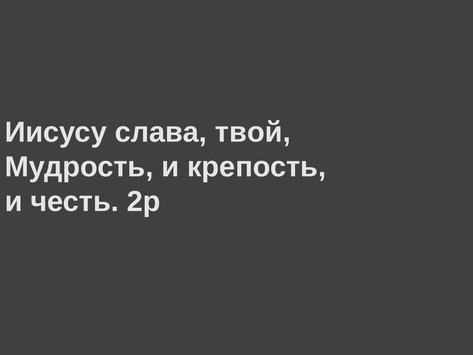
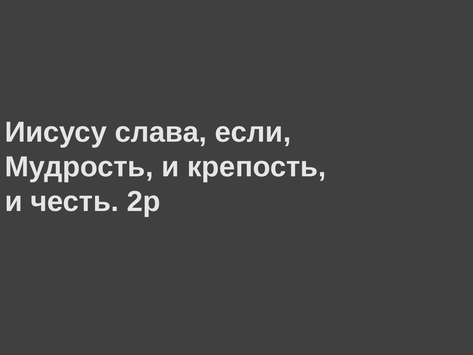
твой: твой -> если (253, 132)
